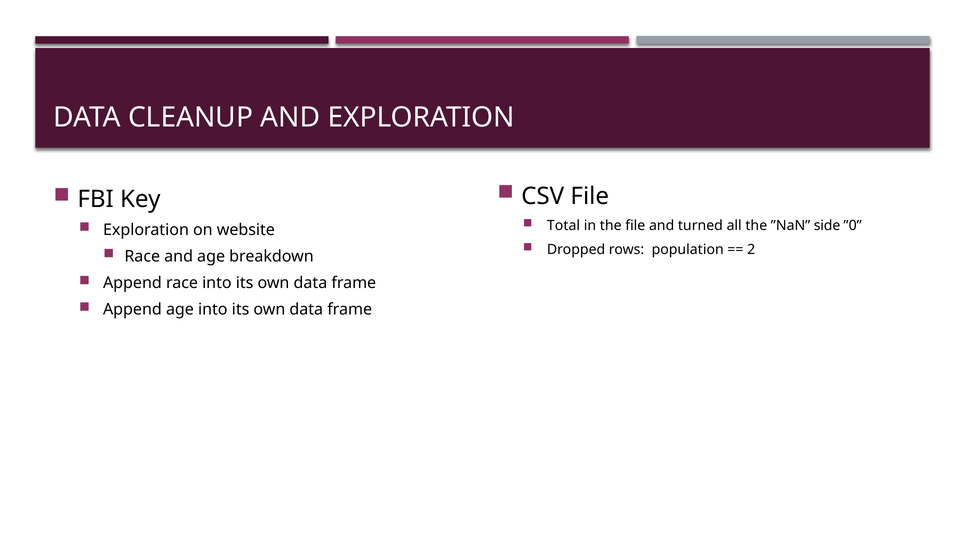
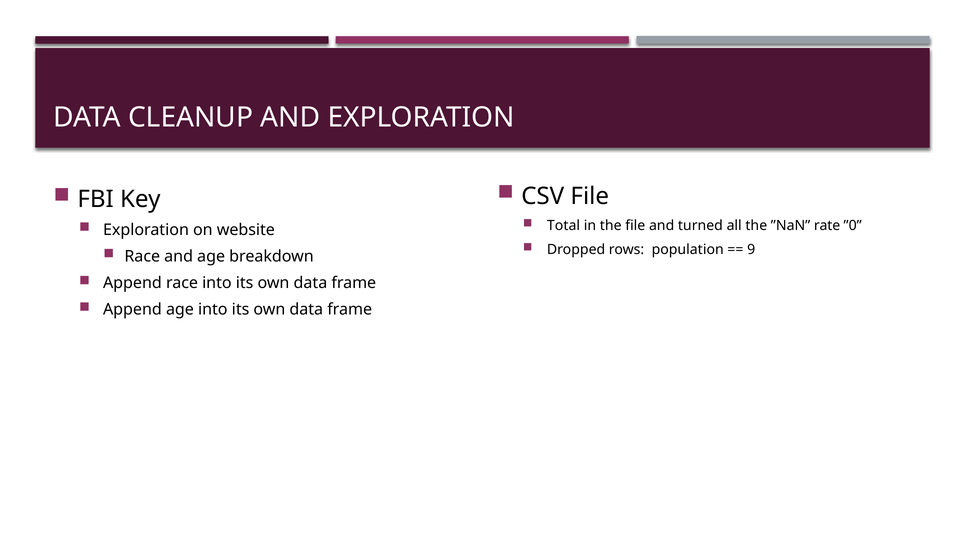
side: side -> rate (827, 225)
2: 2 -> 9 (751, 249)
